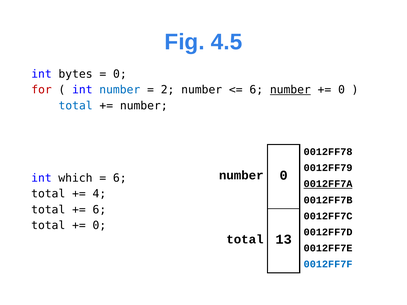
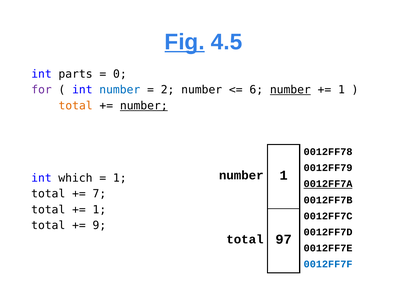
Fig underline: none -> present (185, 42)
bytes: bytes -> parts (76, 74)
for colour: red -> purple (42, 90)
0: 0 -> 1 (342, 90)
total colour: blue -> orange (76, 106)
number underline: none -> present (144, 106)
number 0: 0 -> 1 (284, 175)
6: 6 -> 1 (120, 178)
4: 4 -> 7 (99, 194)
6: 6 -> 1 (99, 210)
0: 0 -> 9 (99, 226)
13: 13 -> 97 (284, 240)
